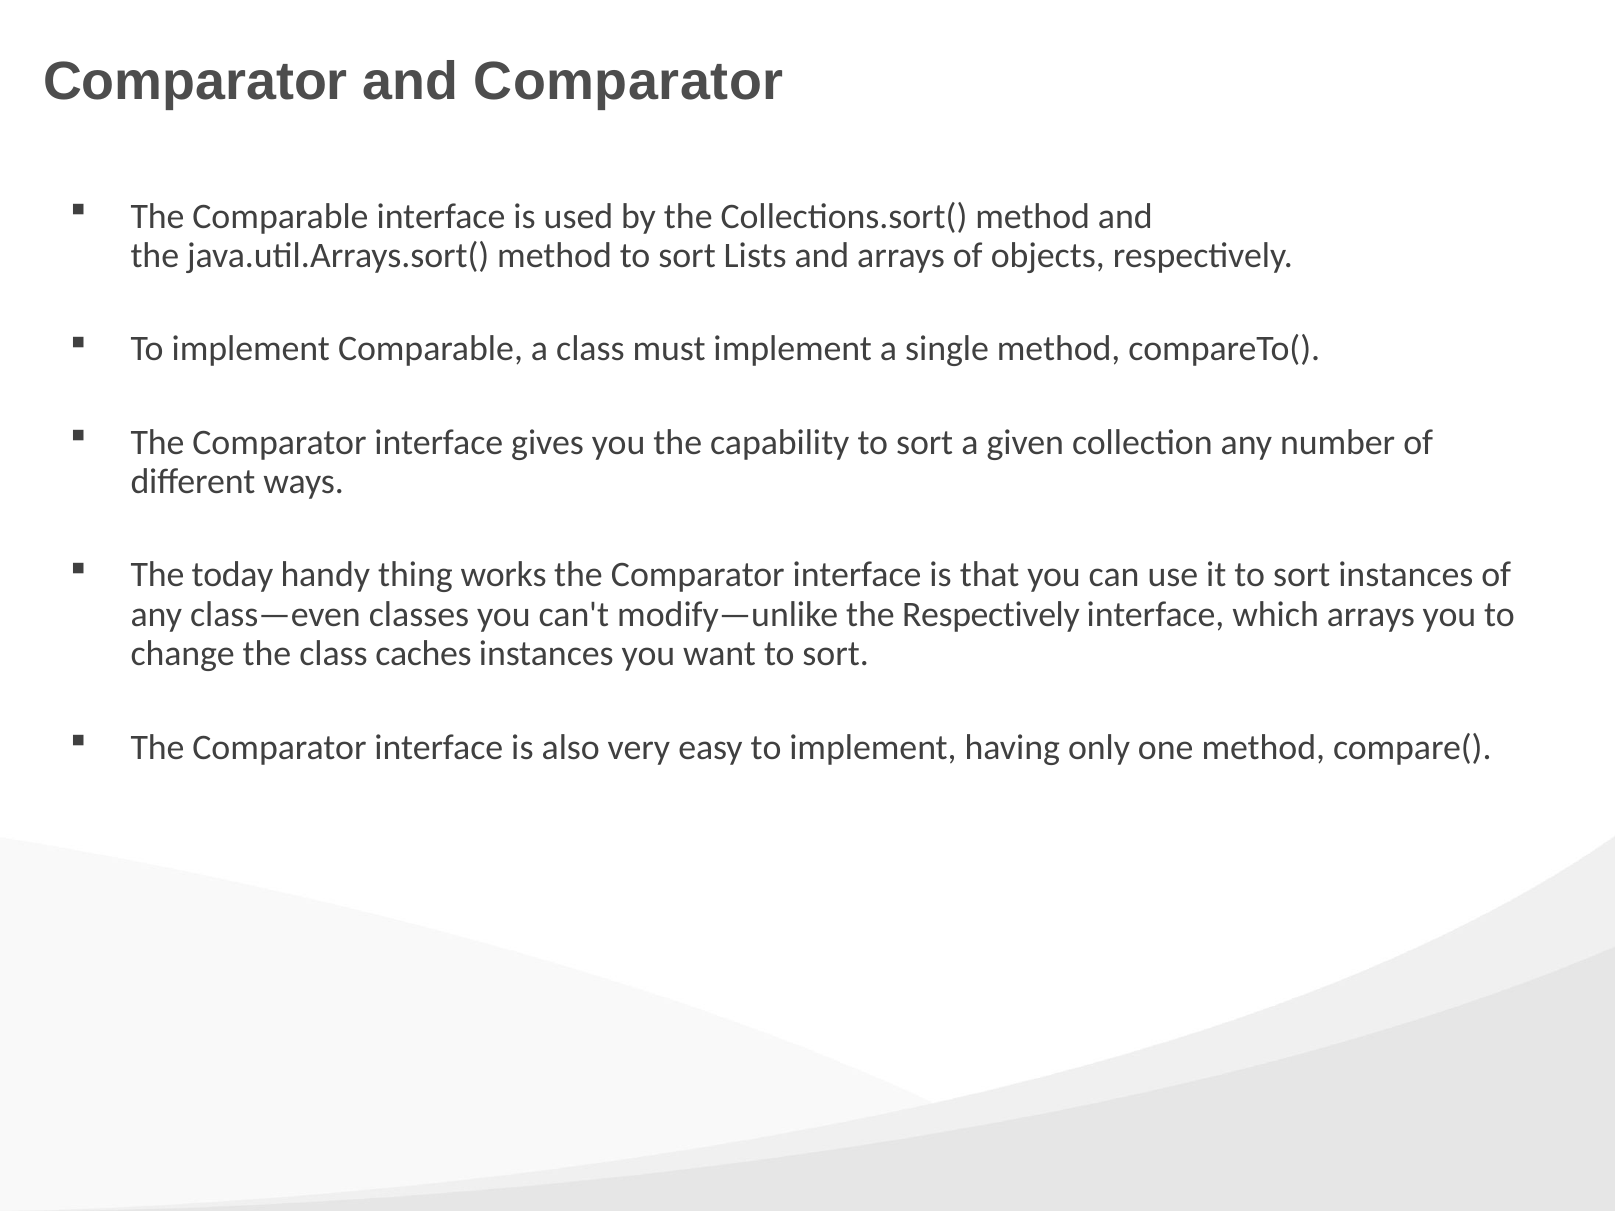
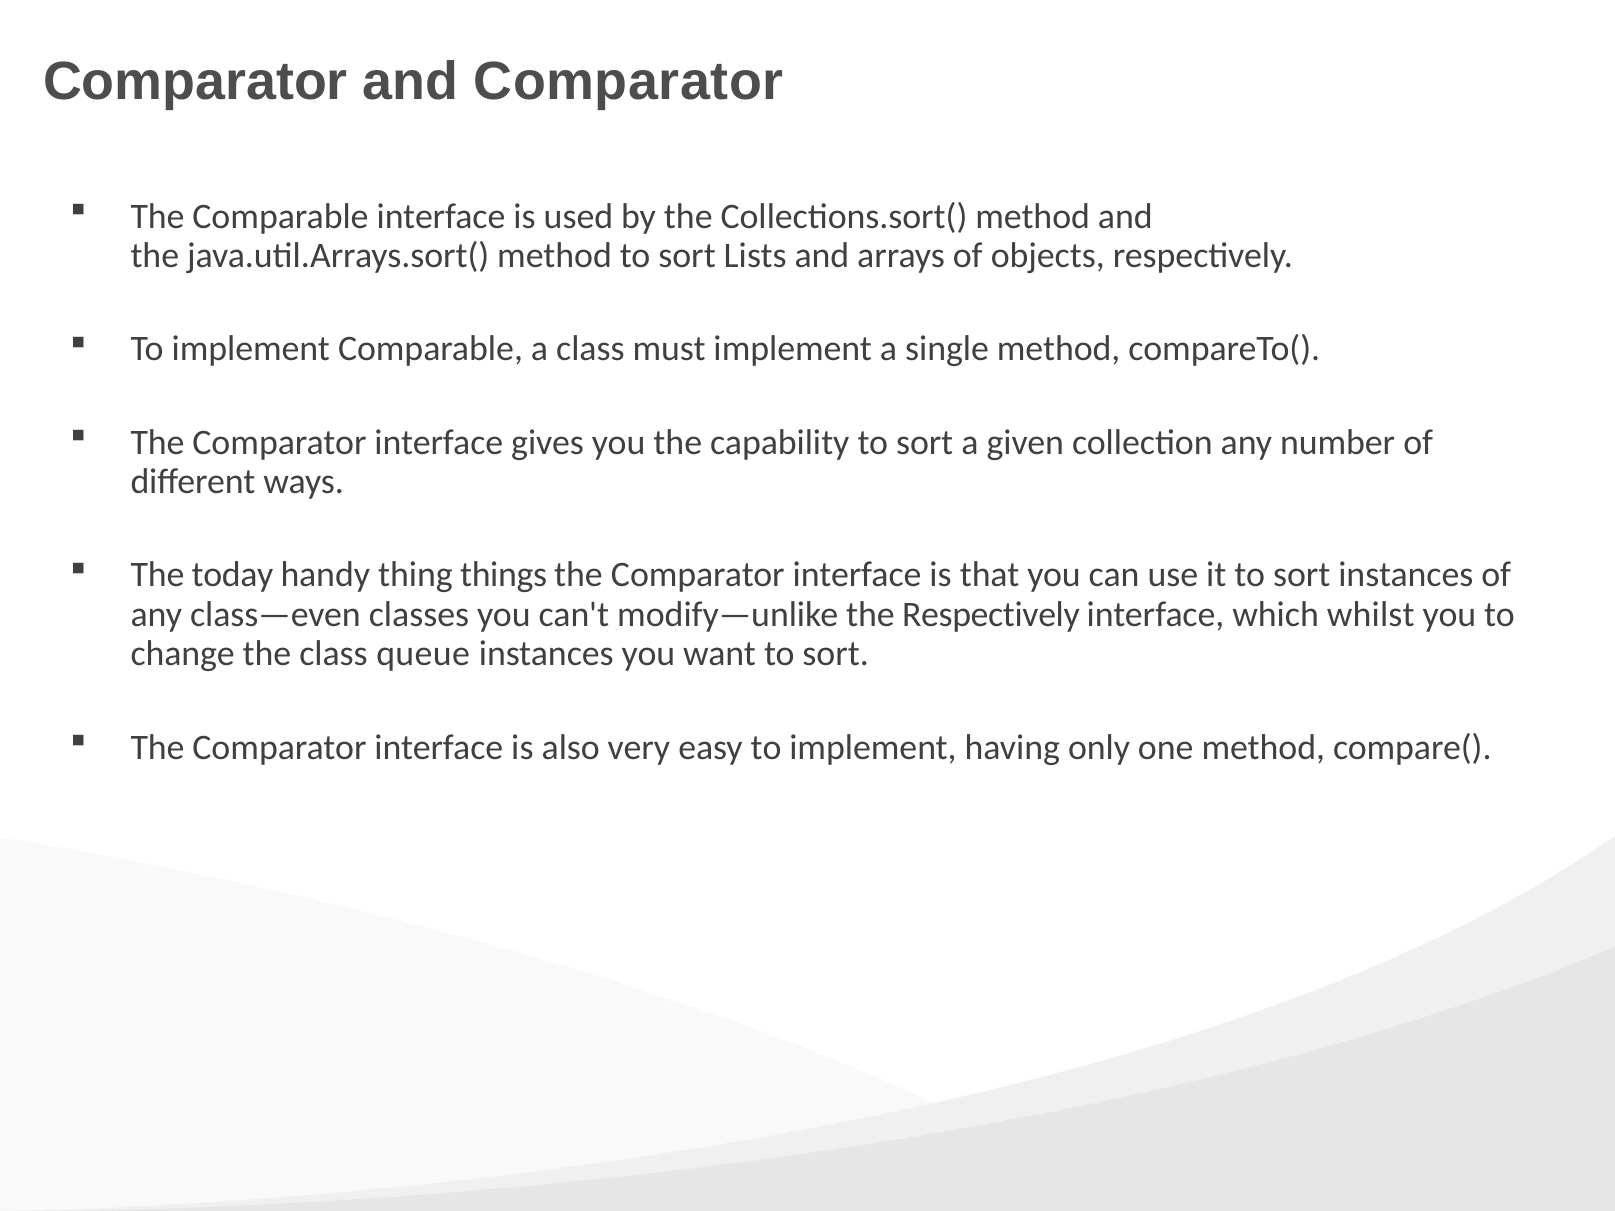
works: works -> things (504, 575)
which arrays: arrays -> whilst (1371, 615)
caches: caches -> queue (423, 654)
